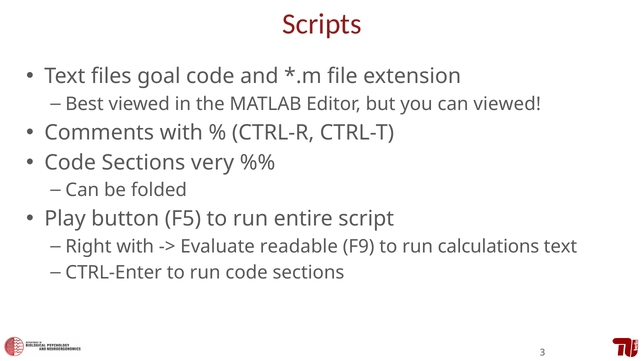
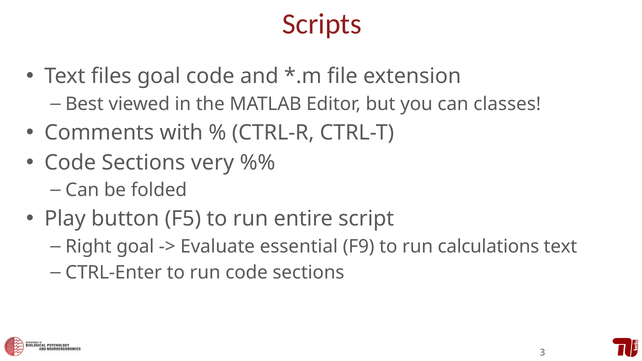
can viewed: viewed -> classes (507, 104)
Right with: with -> goal (135, 246)
readable: readable -> essential (299, 246)
